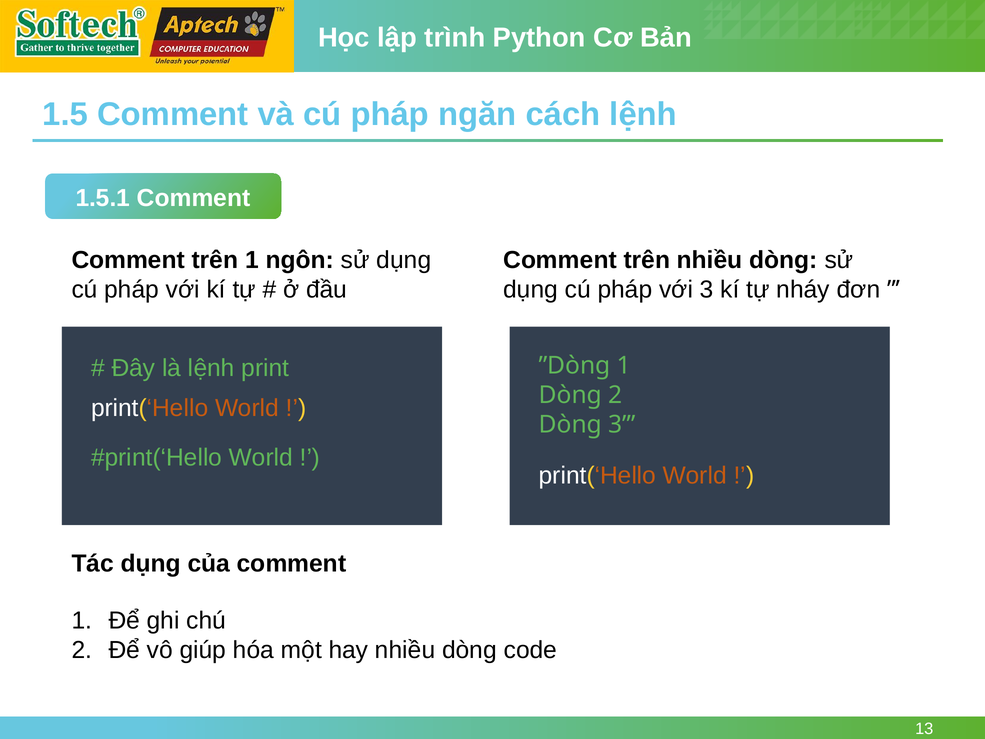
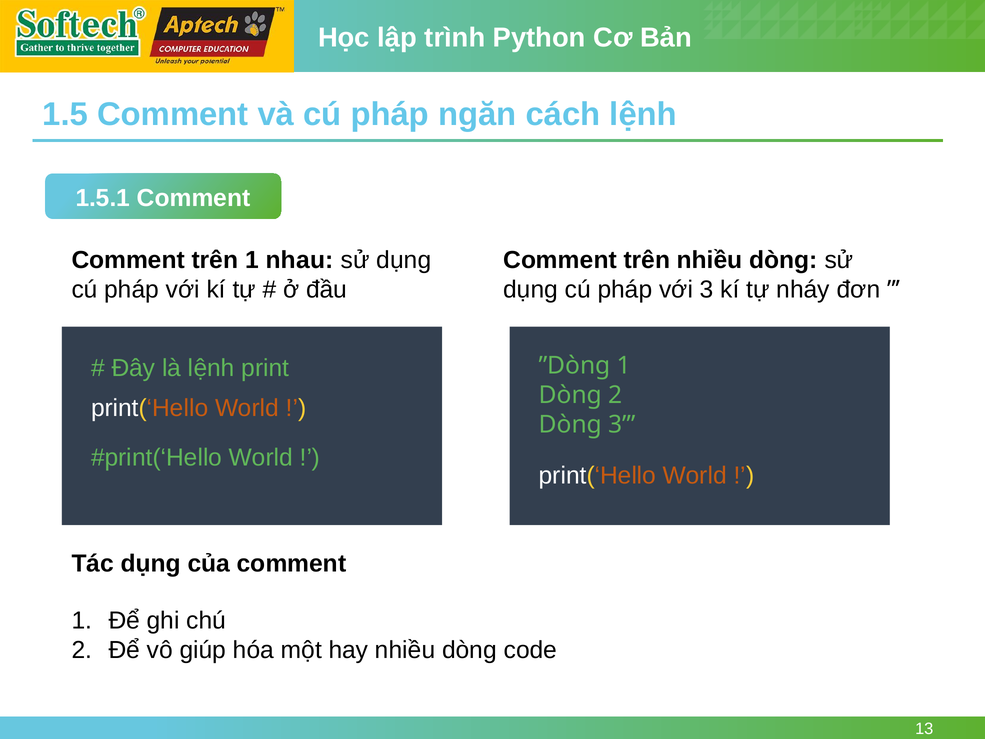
ngôn: ngôn -> nhau (300, 260)
